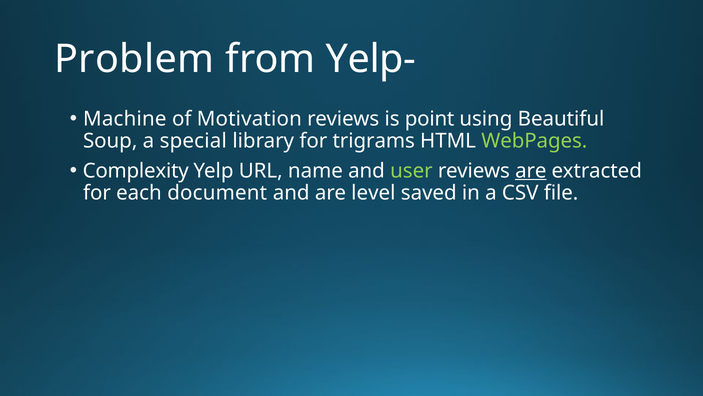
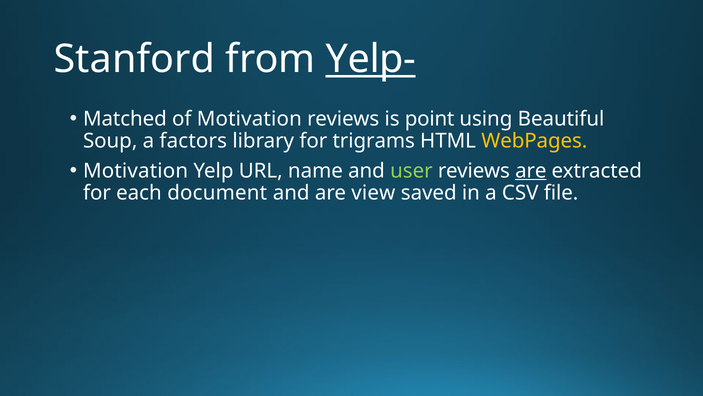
Problem: Problem -> Stanford (134, 59)
Yelp- underline: none -> present (371, 59)
Machine: Machine -> Matched (125, 119)
special: special -> factors (193, 141)
WebPages colour: light green -> yellow (534, 141)
Complexity: Complexity -> Motivation (136, 170)
level: level -> view (373, 193)
